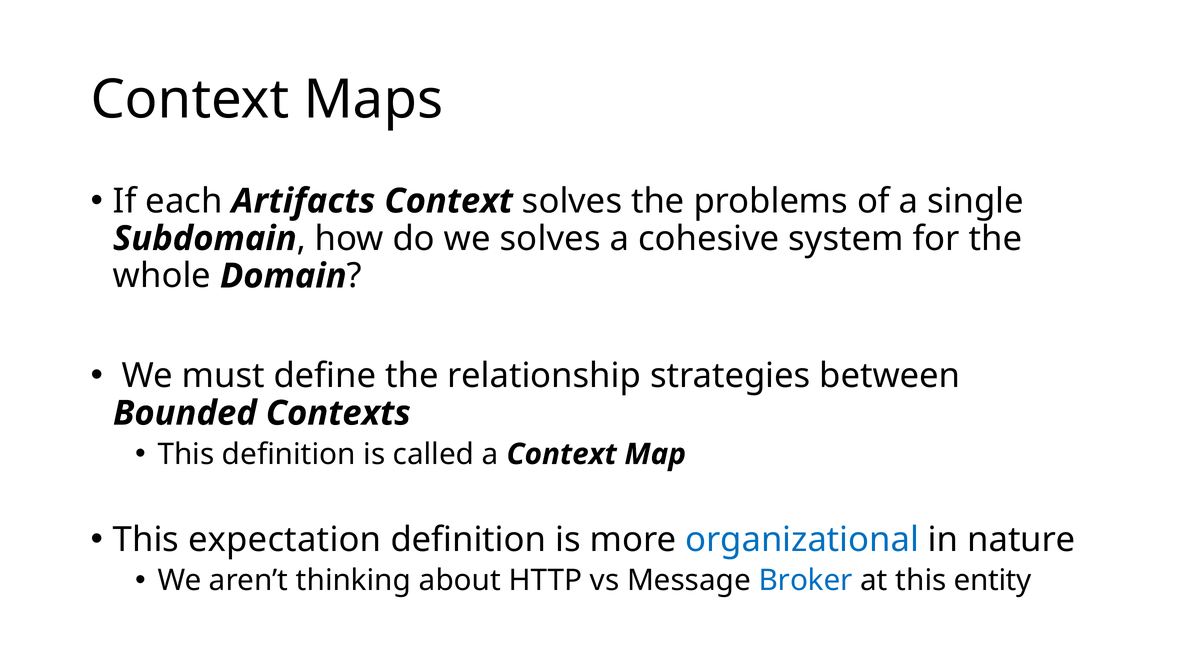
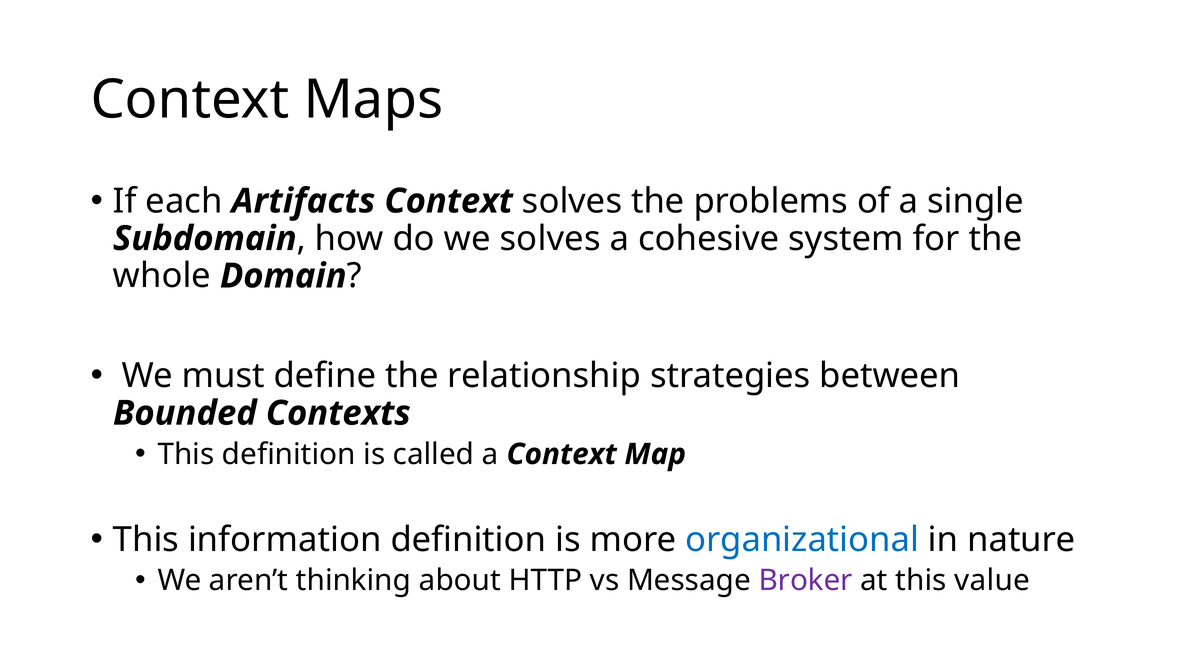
expectation: expectation -> information (285, 540)
Broker colour: blue -> purple (806, 580)
entity: entity -> value (992, 580)
